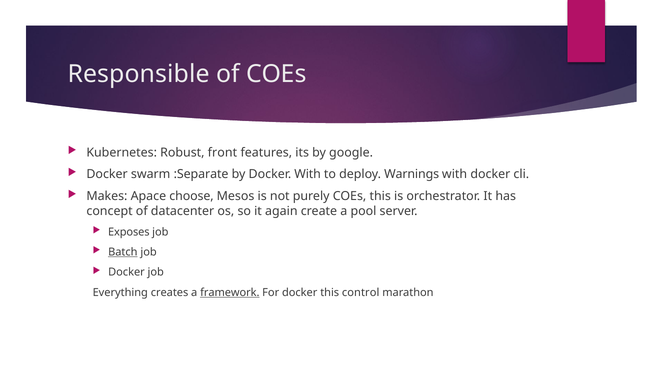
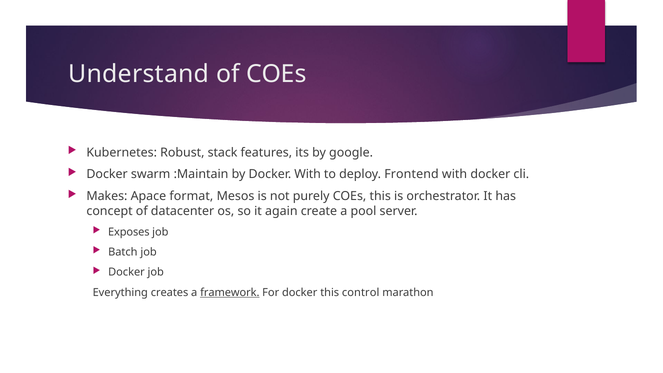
Responsible: Responsible -> Understand (139, 74)
front: front -> stack (223, 152)
:Separate: :Separate -> :Maintain (201, 174)
Warnings: Warnings -> Frontend (411, 174)
choose: choose -> format (191, 196)
Batch underline: present -> none (123, 252)
